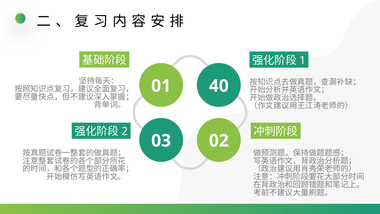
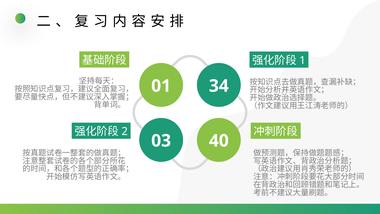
40: 40 -> 34 (219, 86)
02: 02 -> 40 (219, 141)
